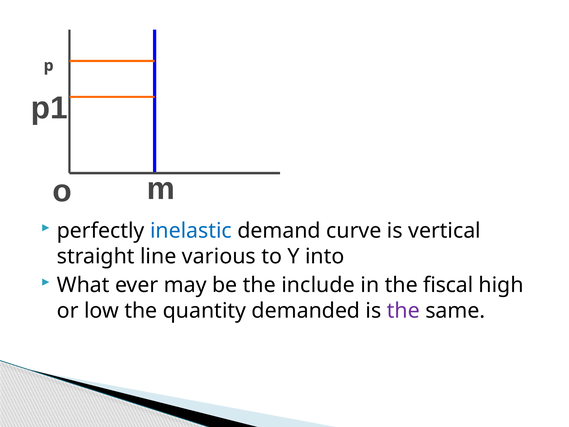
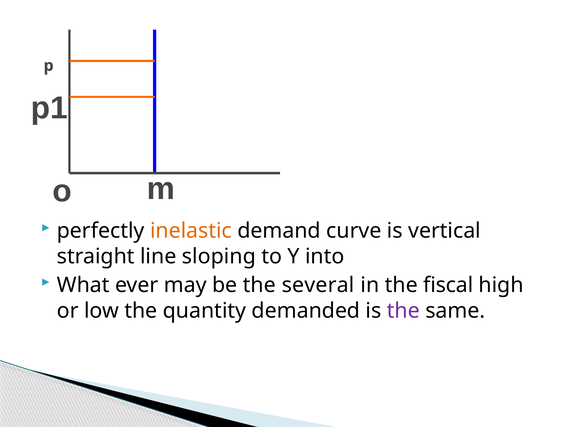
inelastic colour: blue -> orange (191, 231)
various: various -> sloping (219, 256)
include: include -> several (318, 285)
